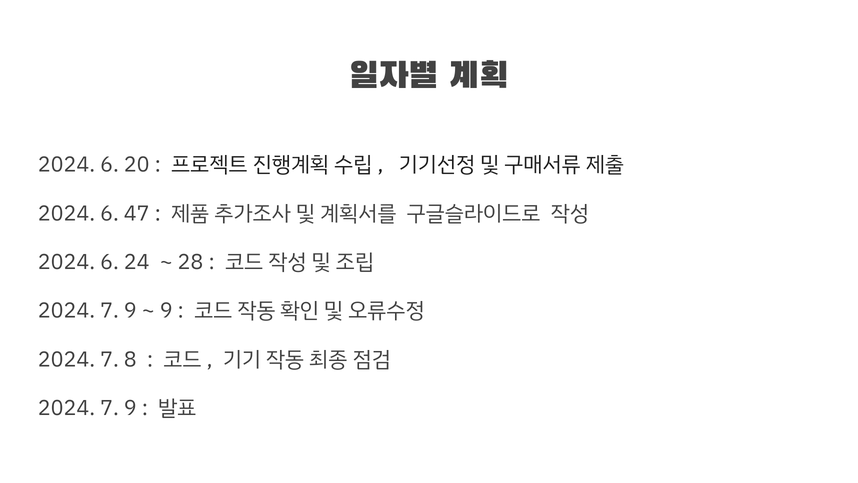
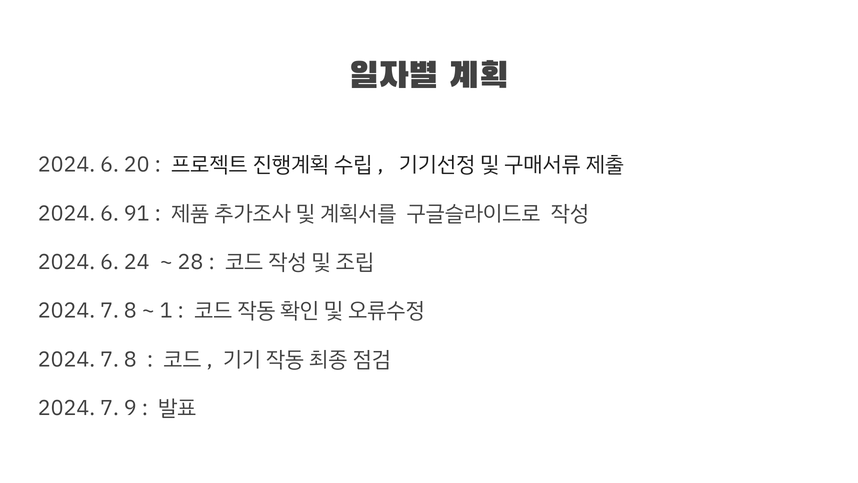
47: 47 -> 91 (137, 213)
9: 9 -> 8 (130, 311)
9: 9 -> 1 (166, 311)
